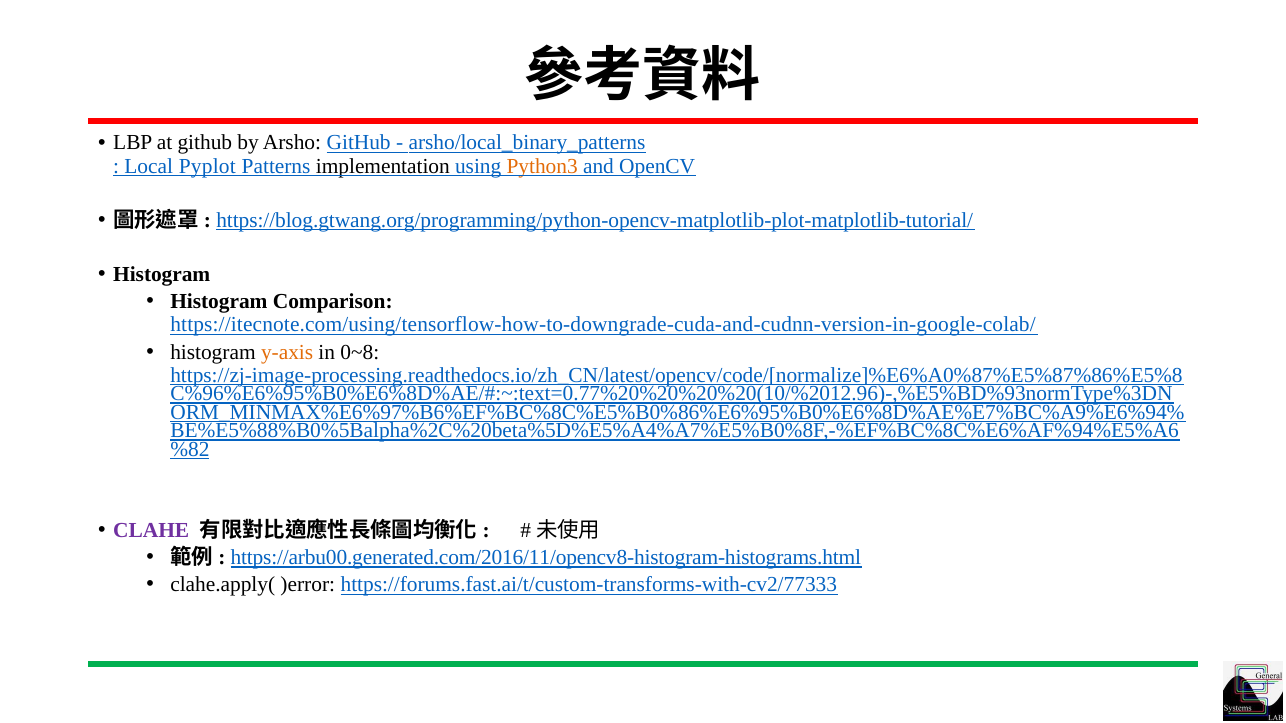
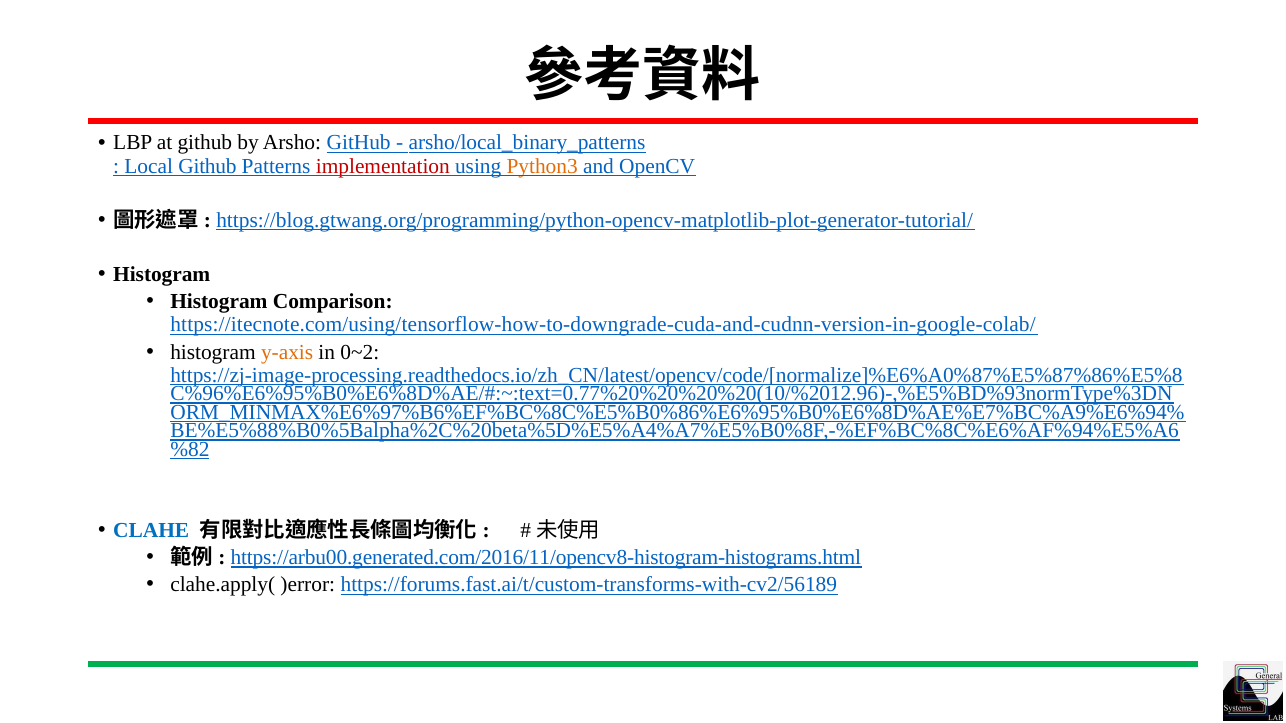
Local Pyplot: Pyplot -> Github (208, 166)
implementation colour: black -> red (383, 166)
https://blog.gtwang.org/programming/python-opencv-matplotlib-plot-matplotlib-tutorial/: https://blog.gtwang.org/programming/python-opencv-matplotlib-plot-matplotlib-tutorial/ -> https://blog.gtwang.org/programming/python-opencv-matplotlib-plot-generator-tutorial/ (595, 220)
0~8: 0~8 -> 0~2 (360, 352)
CLAHE colour: purple -> blue (151, 531)
https://forums.fast.ai/t/custom-transforms-with-cv2/77333: https://forums.fast.ai/t/custom-transforms-with-cv2/77333 -> https://forums.fast.ai/t/custom-transforms-with-cv2/56189 (589, 585)
